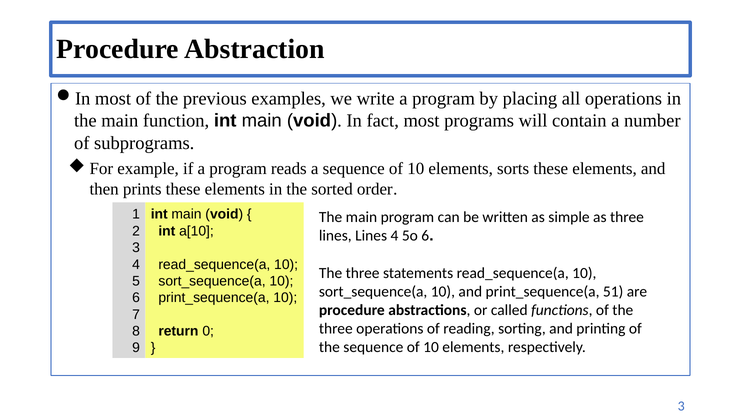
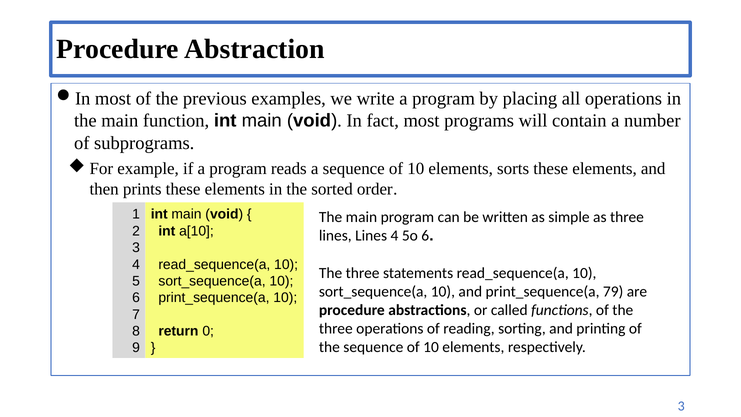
51: 51 -> 79 (613, 291)
